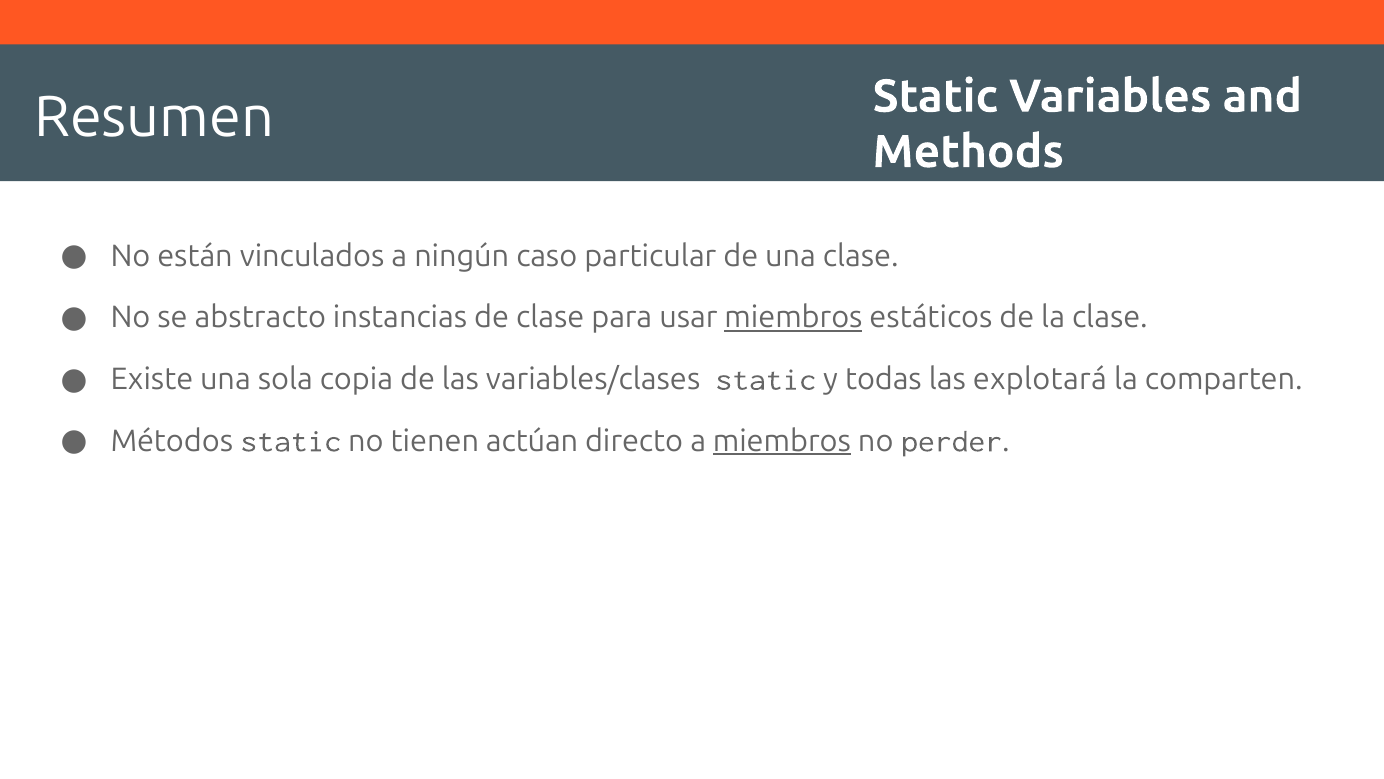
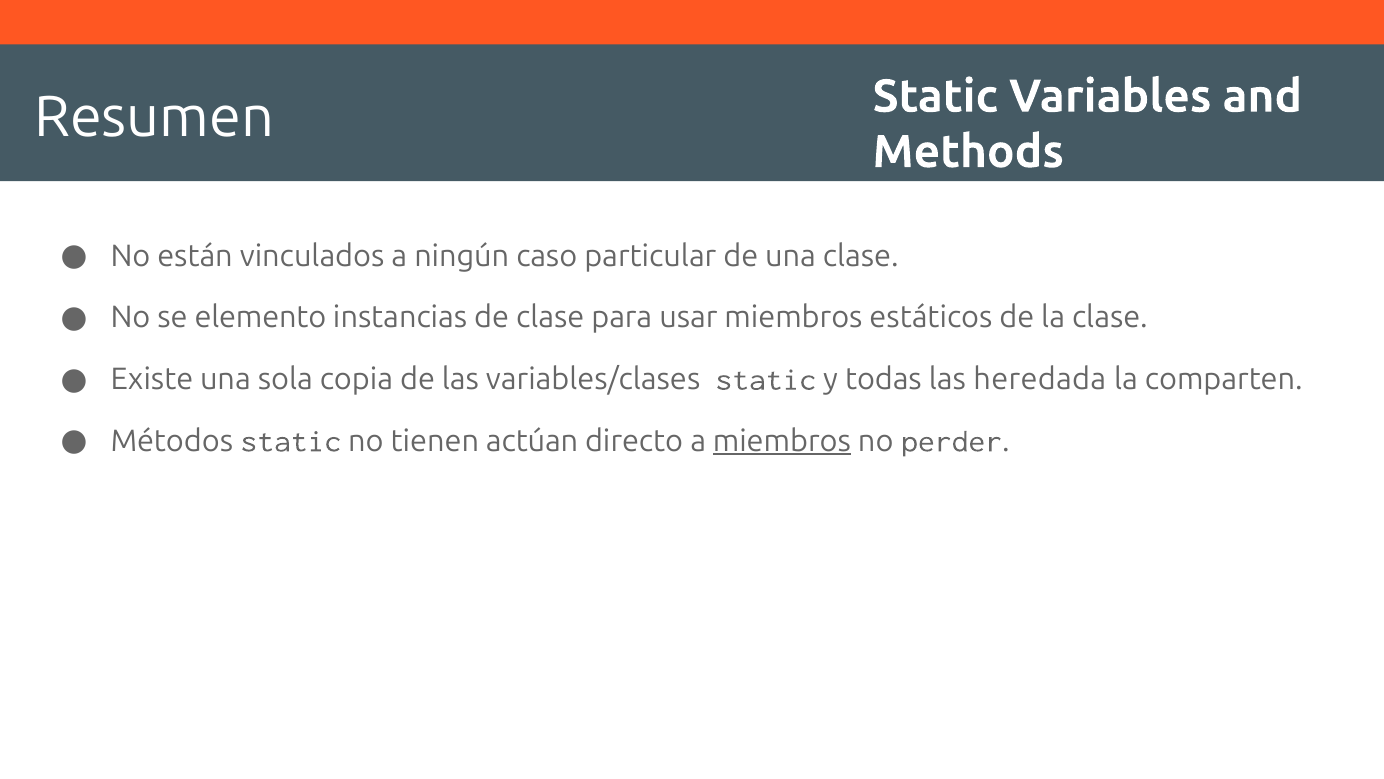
abstracto: abstracto -> elemento (260, 318)
miembros underline: present -> none (793, 318)
explotará: explotará -> heredada (1040, 379)
